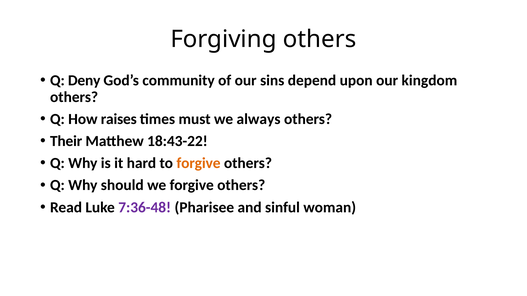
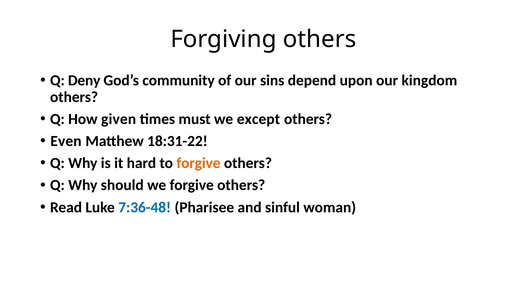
raises: raises -> given (119, 119)
always: always -> except (258, 119)
Their: Their -> Even (66, 141)
18:43-22: 18:43-22 -> 18:31-22 (177, 141)
7:36-48 colour: purple -> blue (145, 208)
